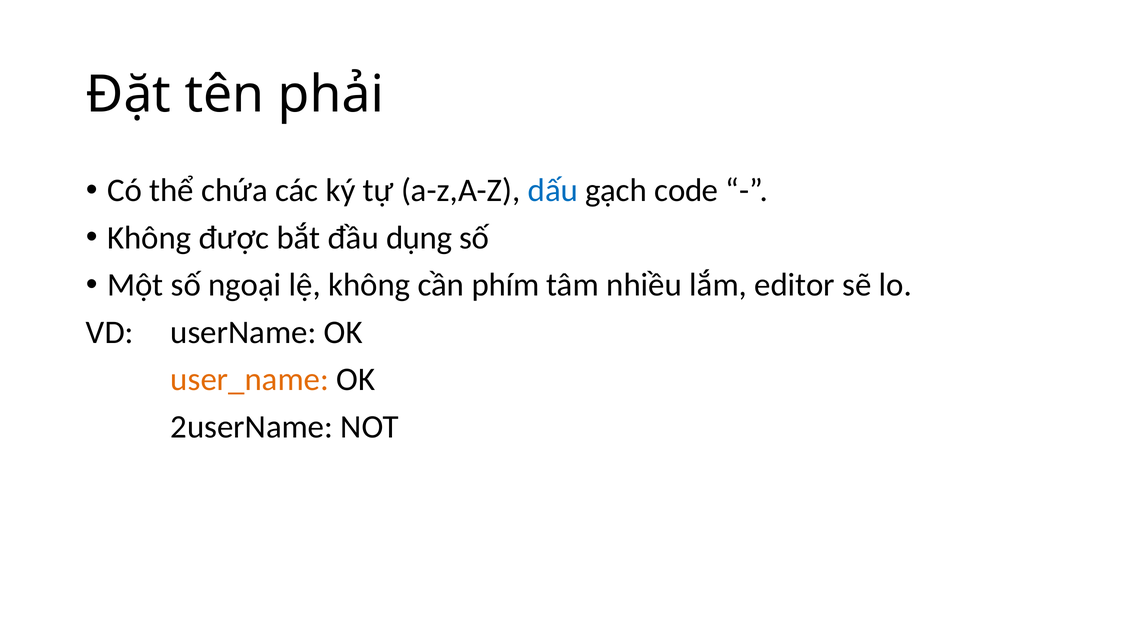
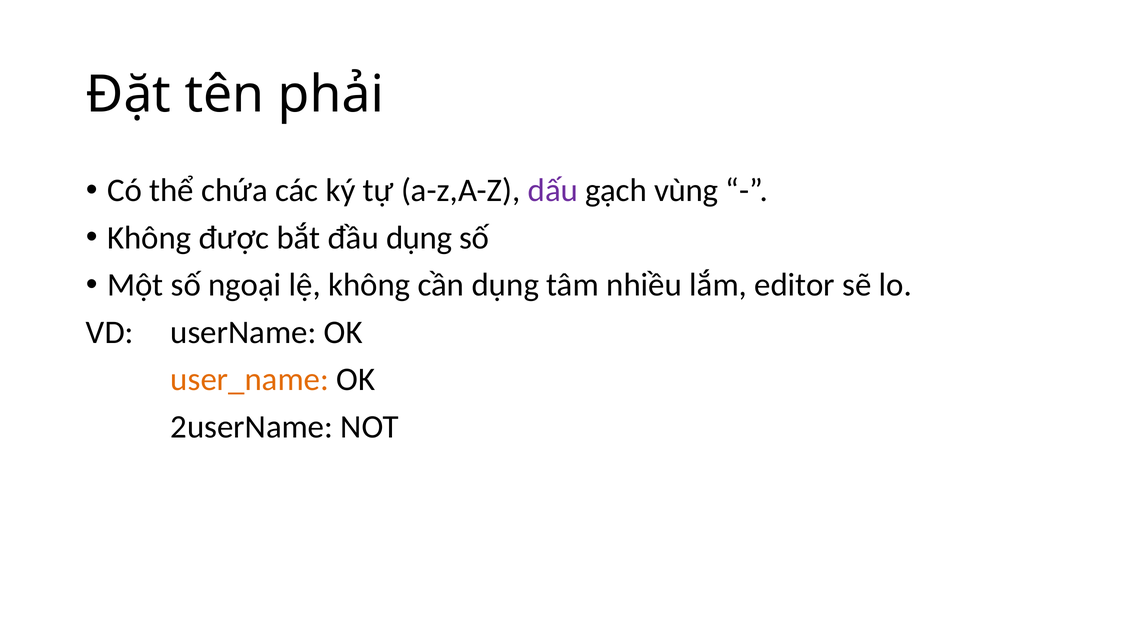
dấu colour: blue -> purple (553, 191)
code: code -> vùng (686, 191)
cần phím: phím -> dụng (505, 285)
